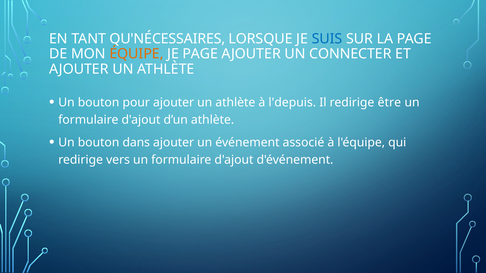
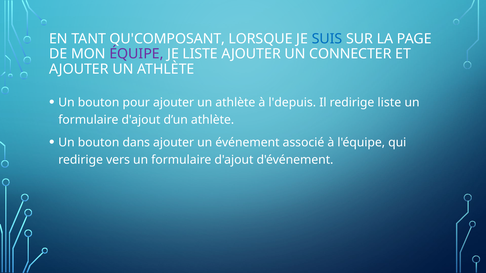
QU'NÉCESSAIRES: QU'NÉCESSAIRES -> QU'COMPOSANT (167, 39)
ÉQUIPE colour: orange -> purple (136, 54)
JE PAGE: PAGE -> LISTE (200, 54)
redirige être: être -> liste (389, 103)
